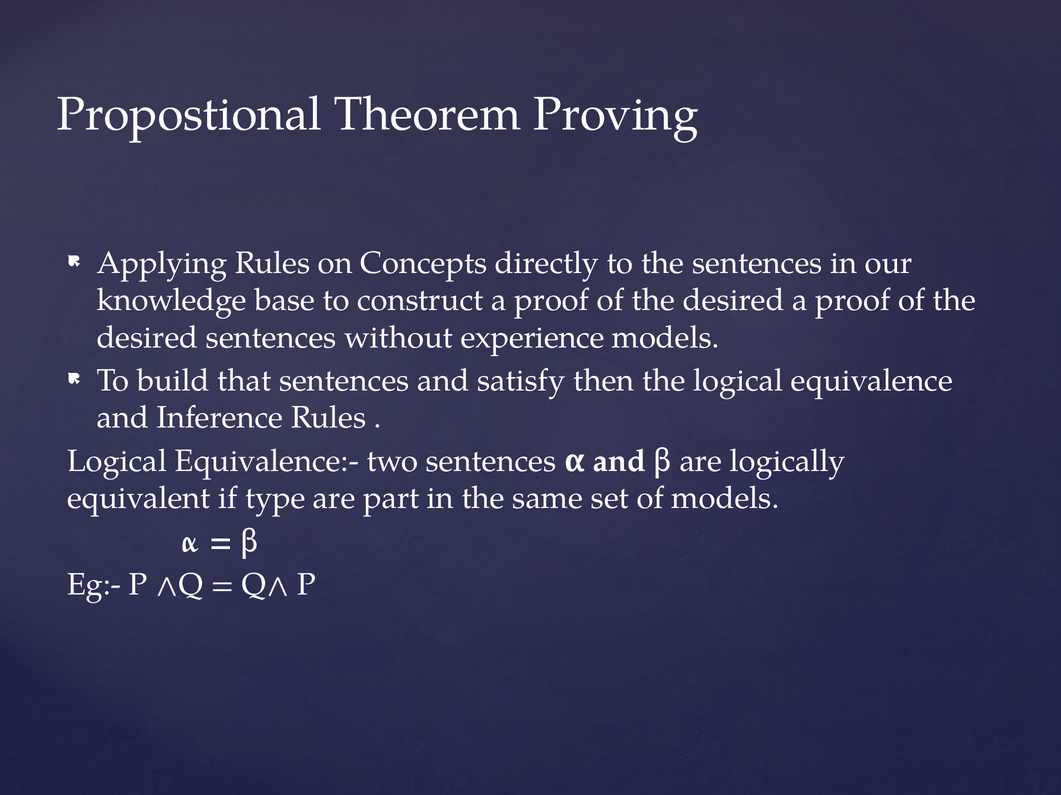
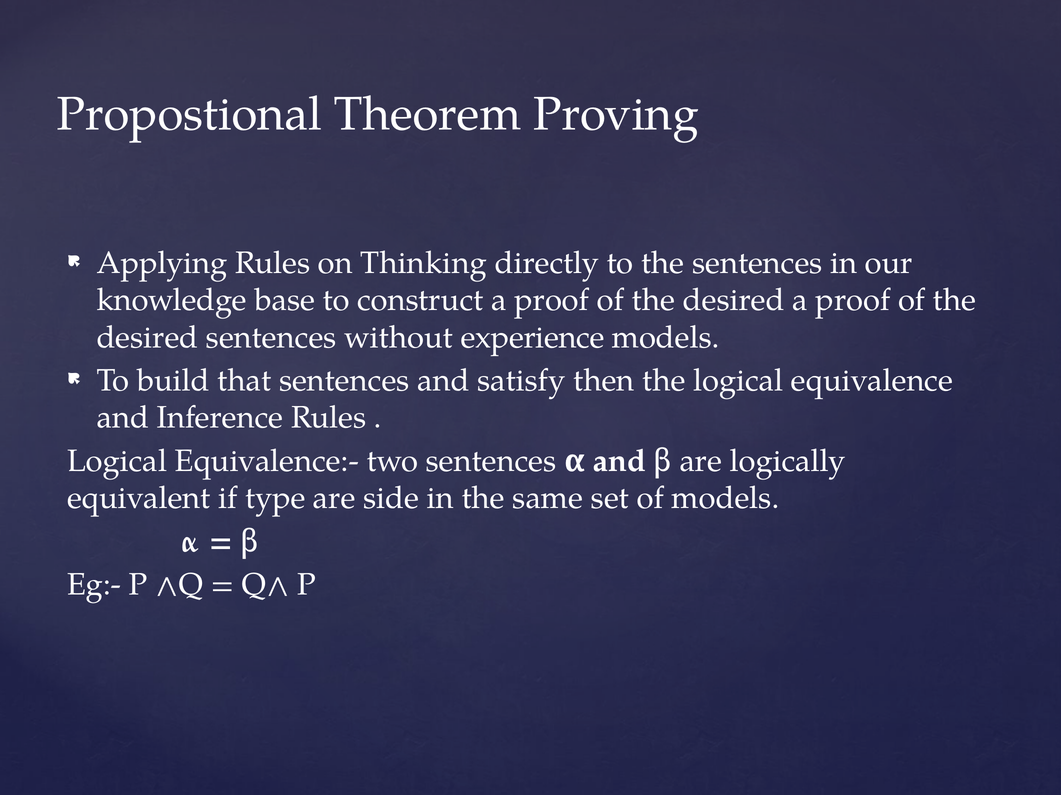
Concepts: Concepts -> Thinking (424, 263)
part: part -> side (391, 499)
